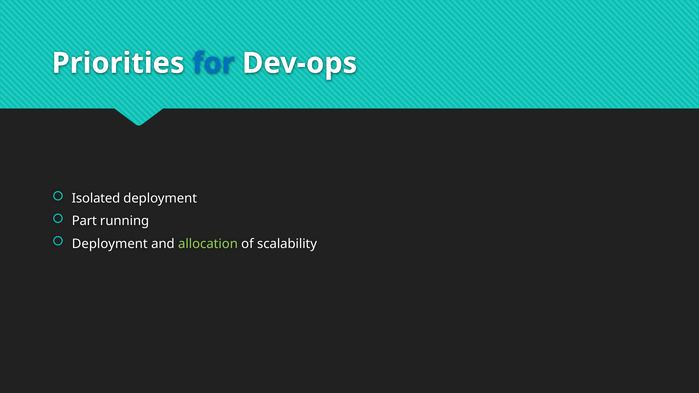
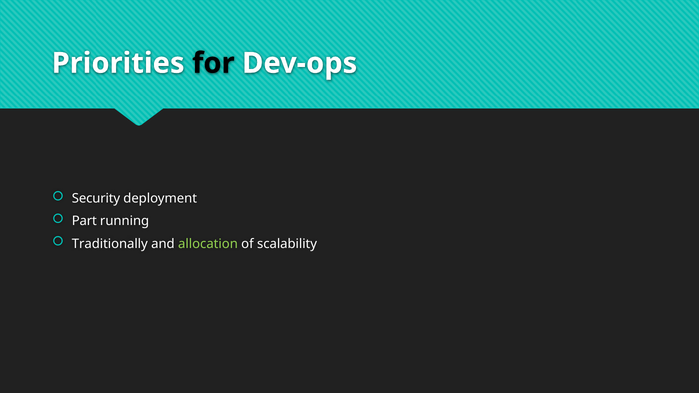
for colour: blue -> black (213, 63)
Isolated: Isolated -> Security (96, 198)
Deployment: Deployment -> Traditionally (110, 244)
